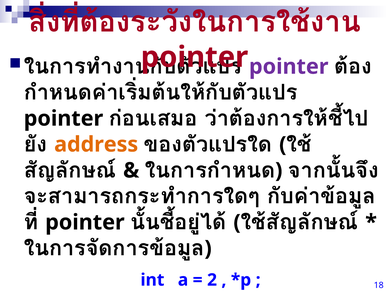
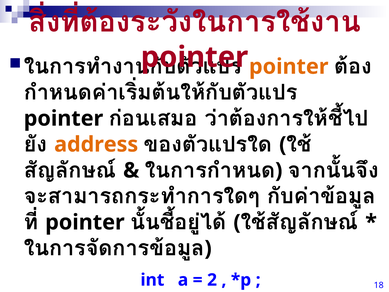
pointer colour: purple -> orange (289, 67)
